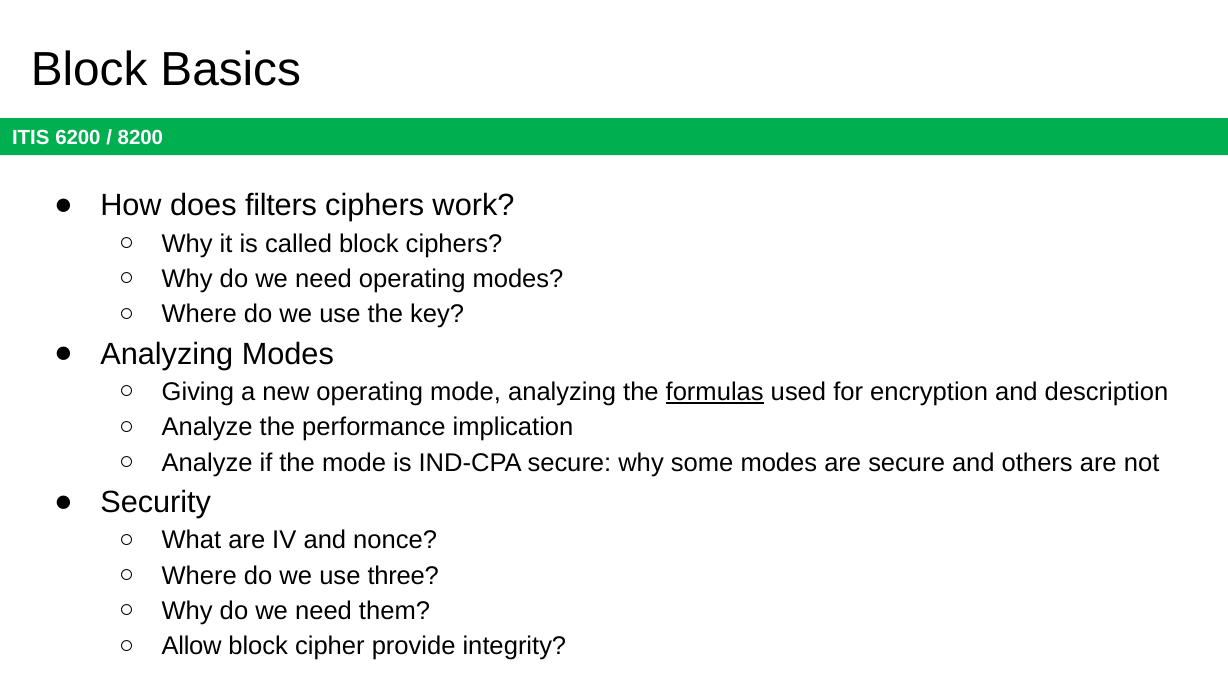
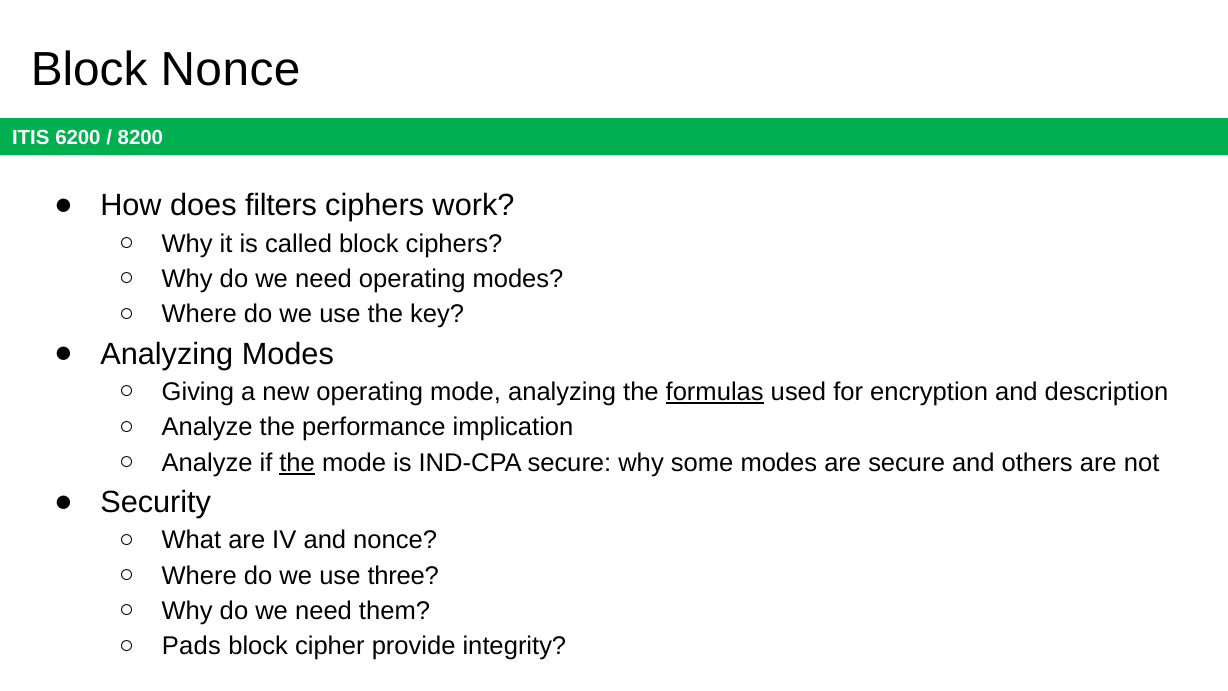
Block Basics: Basics -> Nonce (230, 70)
the underline: none -> present (297, 463)
Allow: Allow -> Pads (191, 646)
